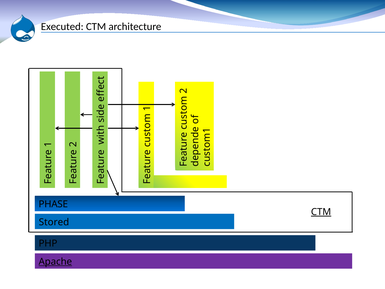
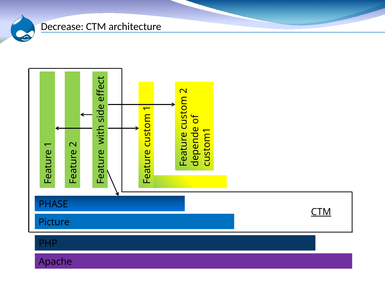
Executed: Executed -> Decrease (62, 27)
Stored: Stored -> Picture (54, 222)
Apache underline: present -> none (55, 261)
